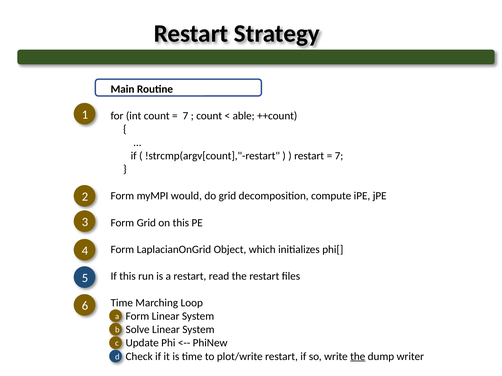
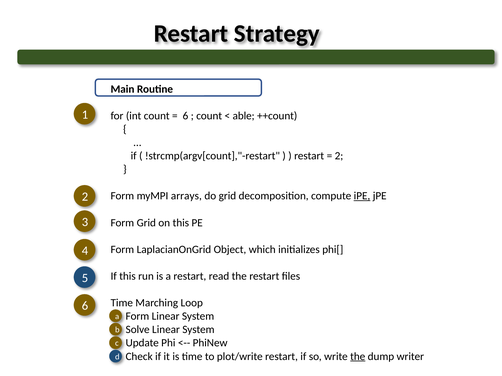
7: 7 -> 6 (185, 116)
7: 7 -> 2 (339, 156)
would: would -> arrays (186, 196)
iPE underline: none -> present (362, 196)
